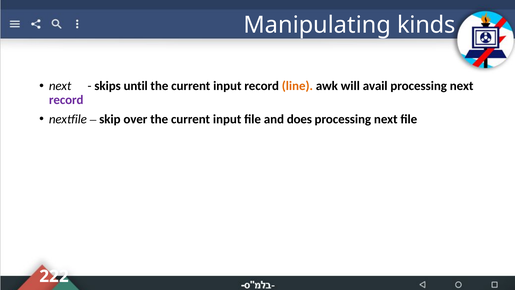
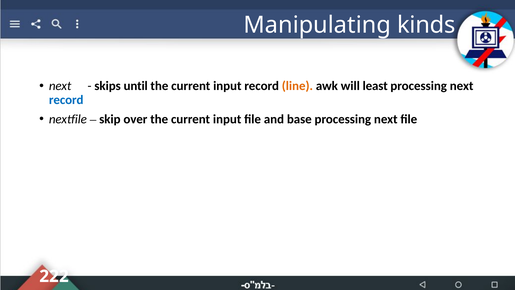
avail: avail -> least (375, 86)
record colour: purple -> blue (66, 100)
does: does -> base (299, 119)
